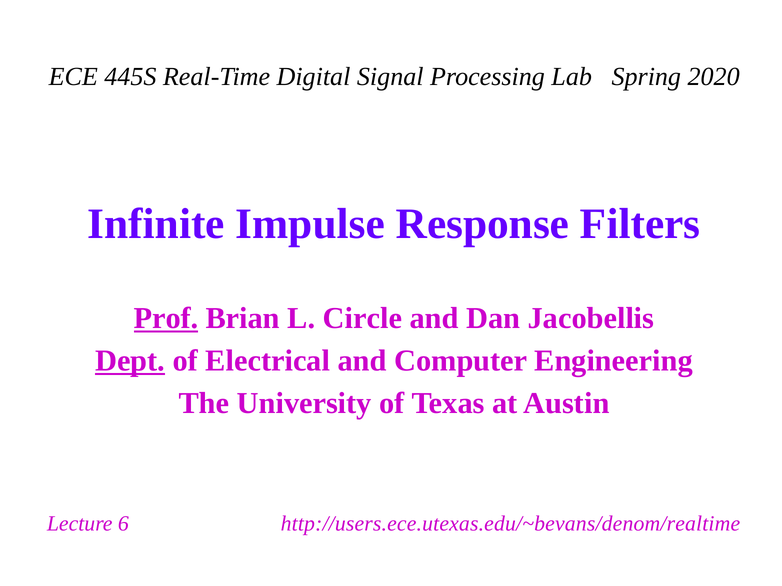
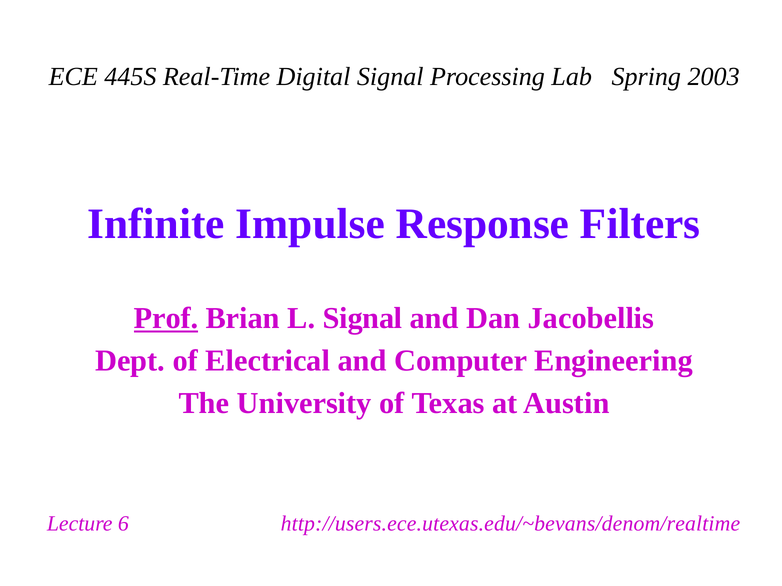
2020: 2020 -> 2003 (714, 77)
L Circle: Circle -> Signal (363, 319)
Dept underline: present -> none (130, 361)
